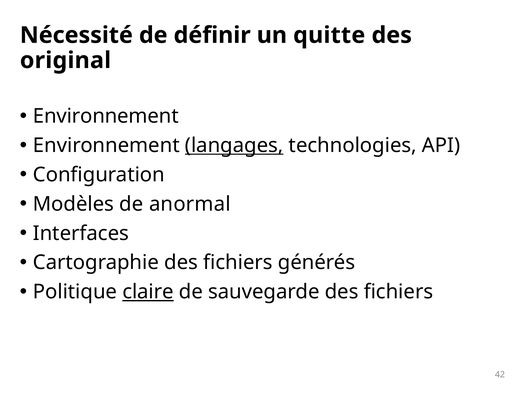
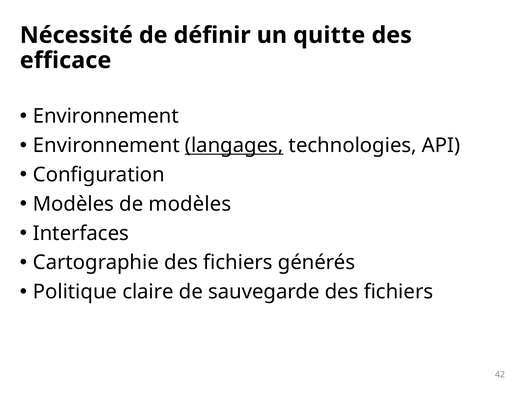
original: original -> efficace (66, 60)
de anormal: anormal -> modèles (190, 204)
claire underline: present -> none (148, 292)
